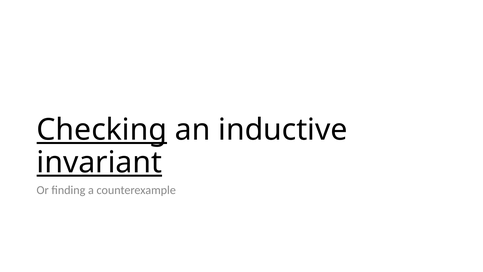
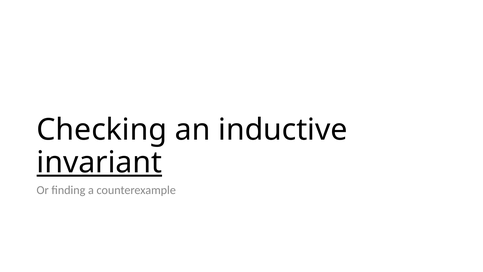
Checking underline: present -> none (102, 130)
